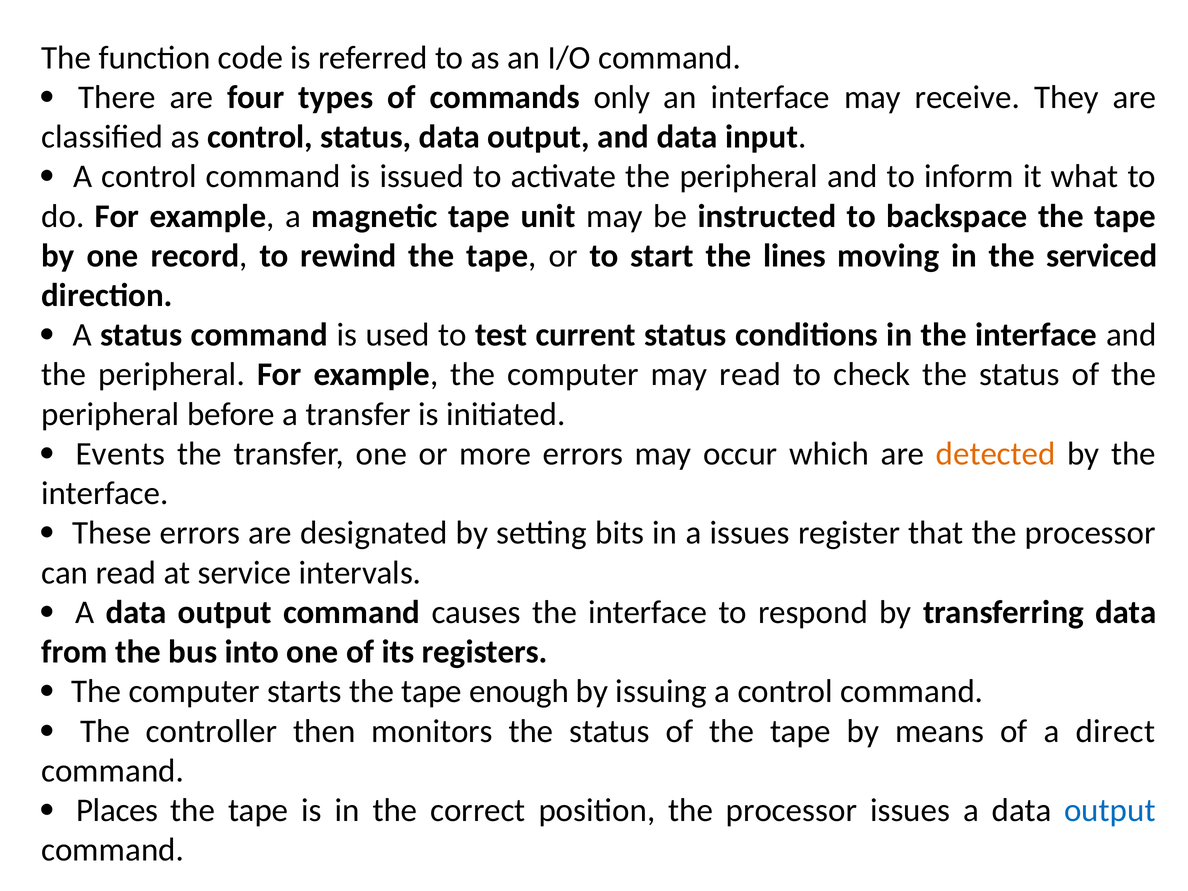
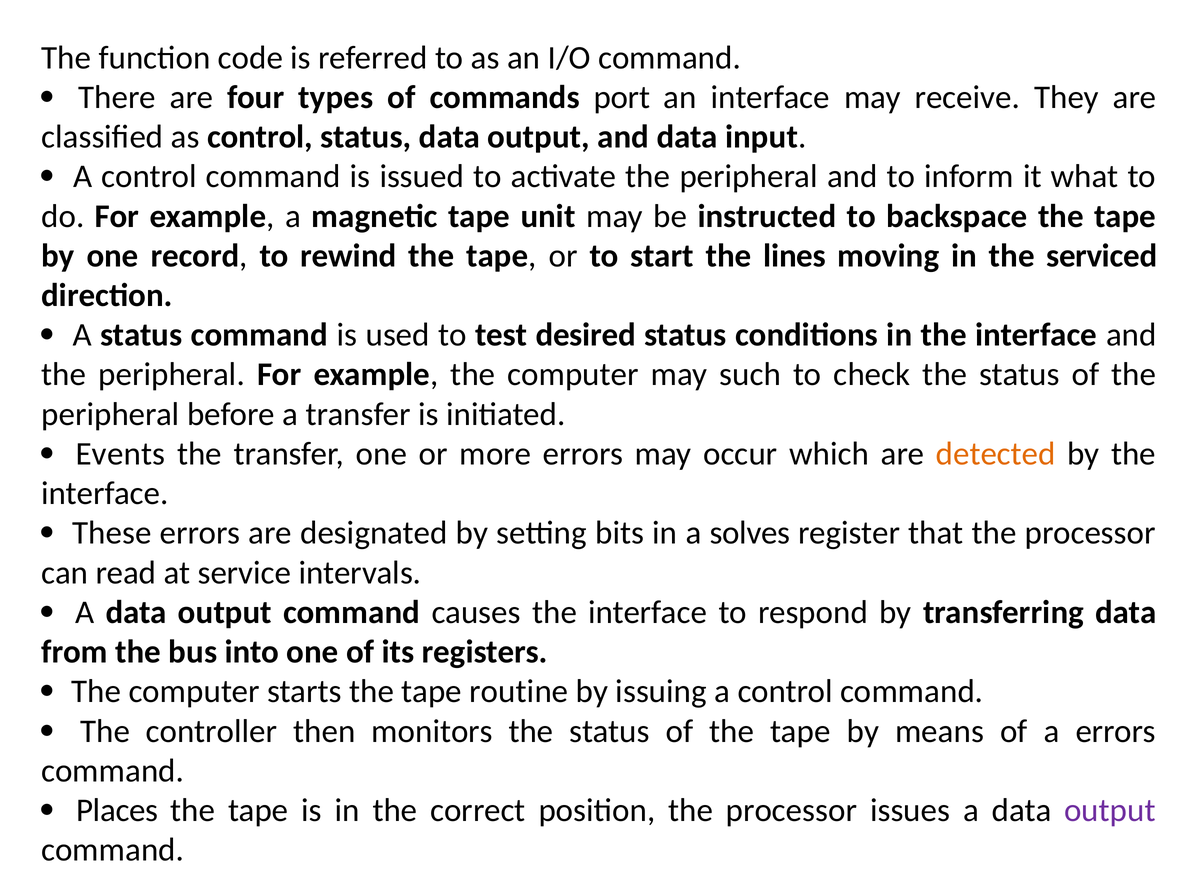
only: only -> port (622, 97)
current: current -> desired (586, 335)
may read: read -> such (750, 375)
a issues: issues -> solves (750, 533)
enough: enough -> routine (519, 692)
a direct: direct -> errors (1116, 731)
output colour: blue -> purple (1110, 810)
